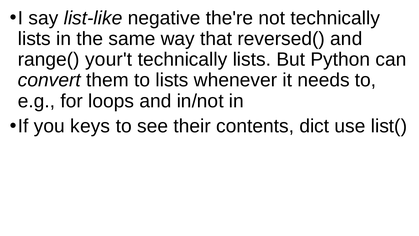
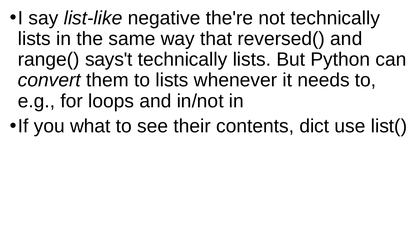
your't: your't -> says't (109, 59)
keys: keys -> what (90, 126)
